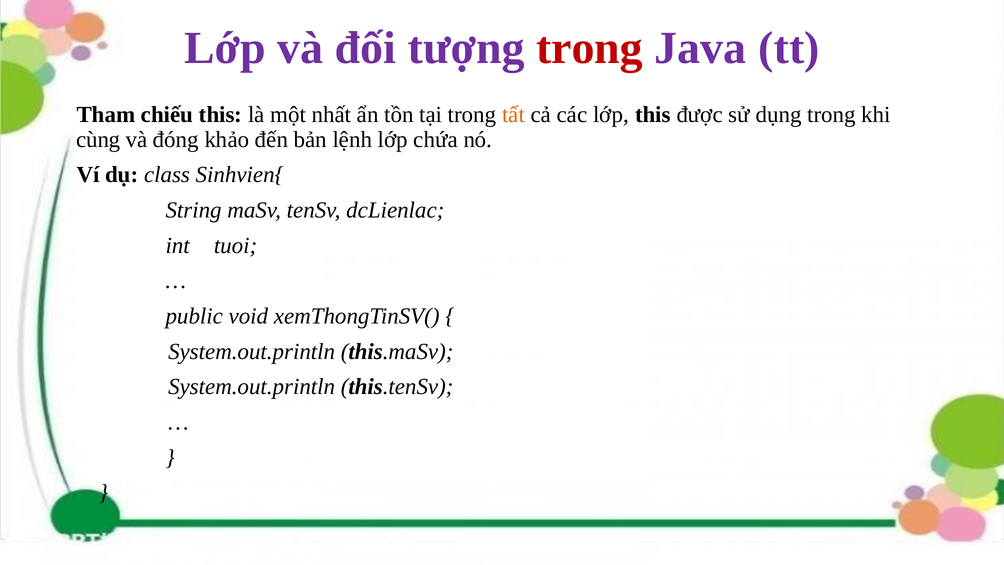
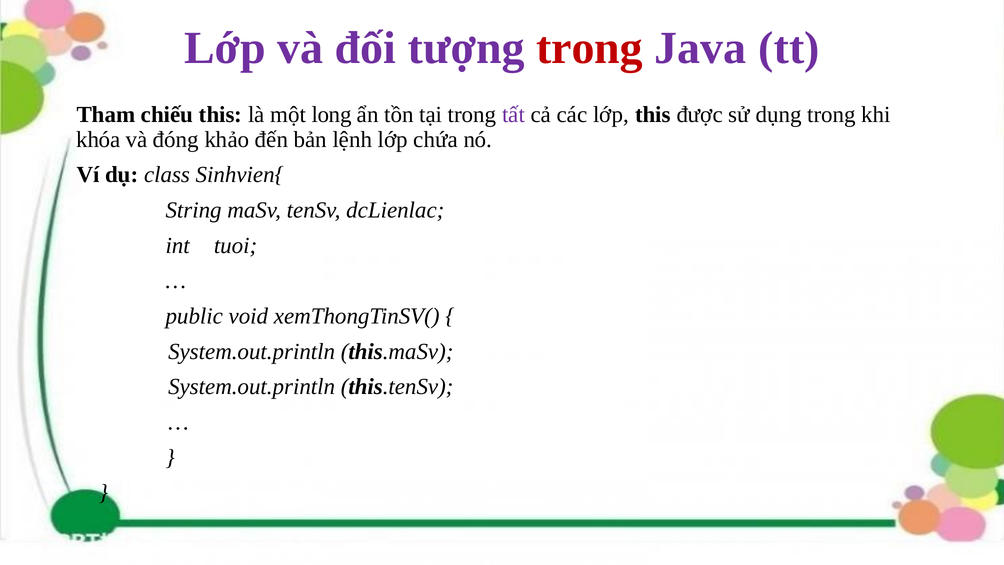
nhất: nhất -> long (332, 115)
tất colour: orange -> purple (513, 115)
cùng: cùng -> khóa (98, 140)
